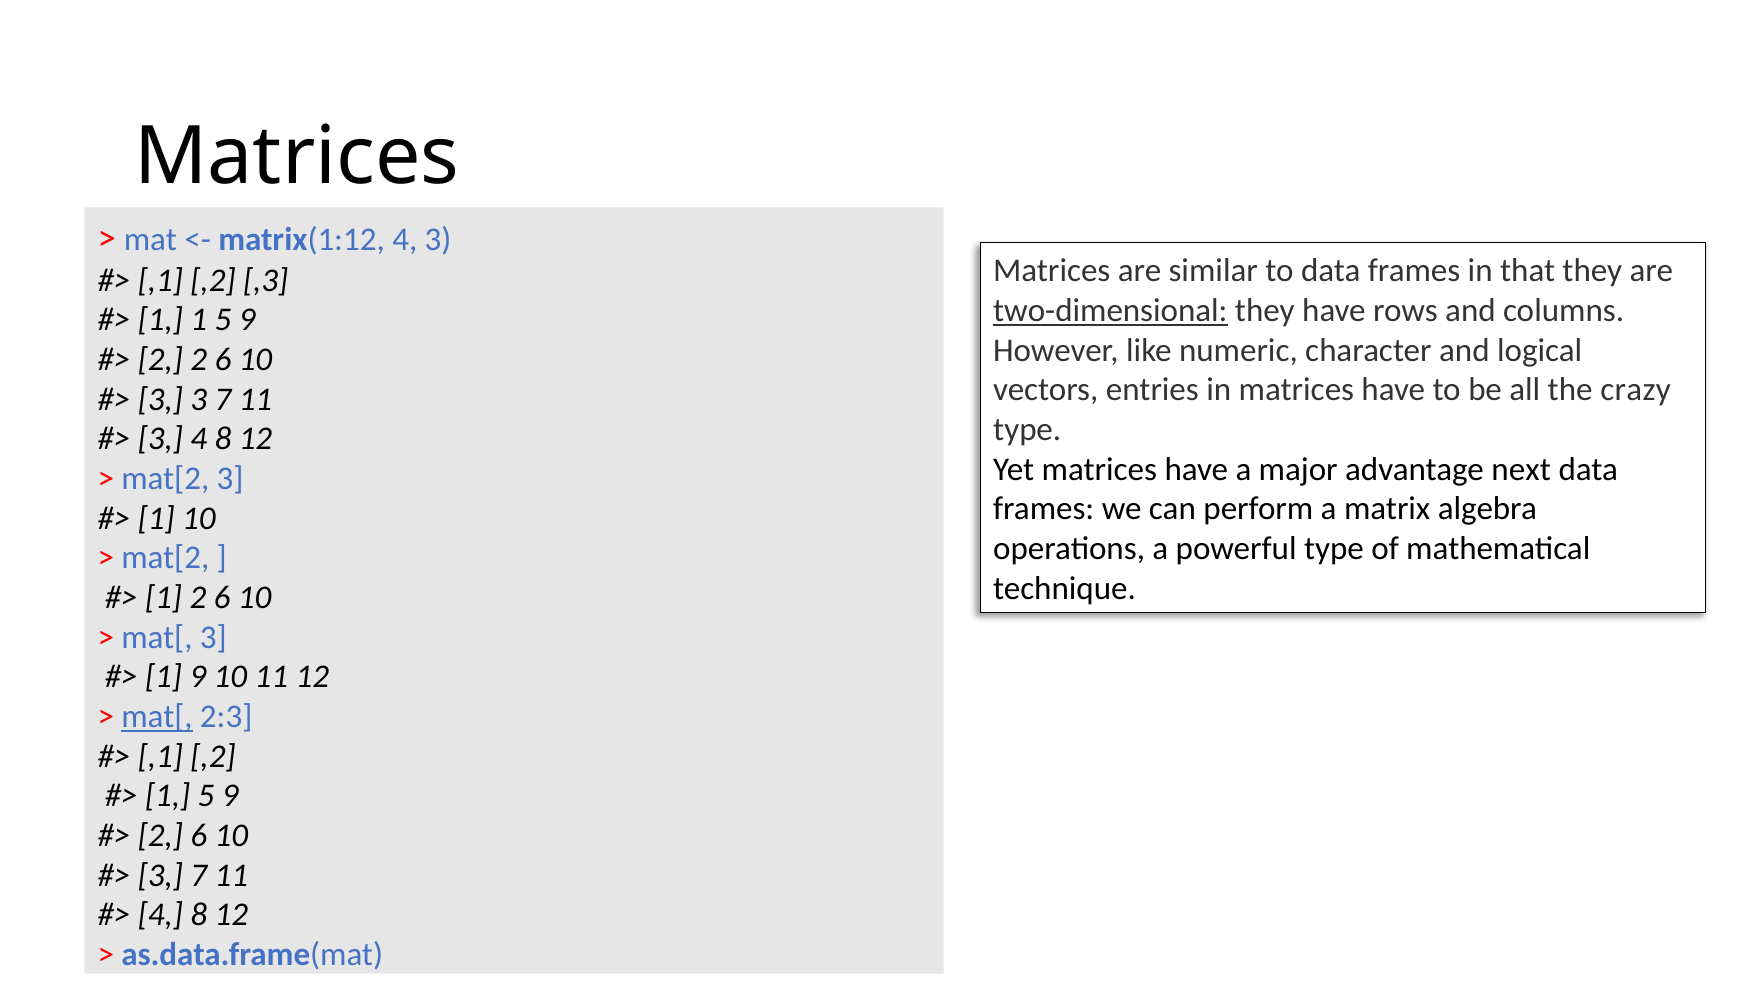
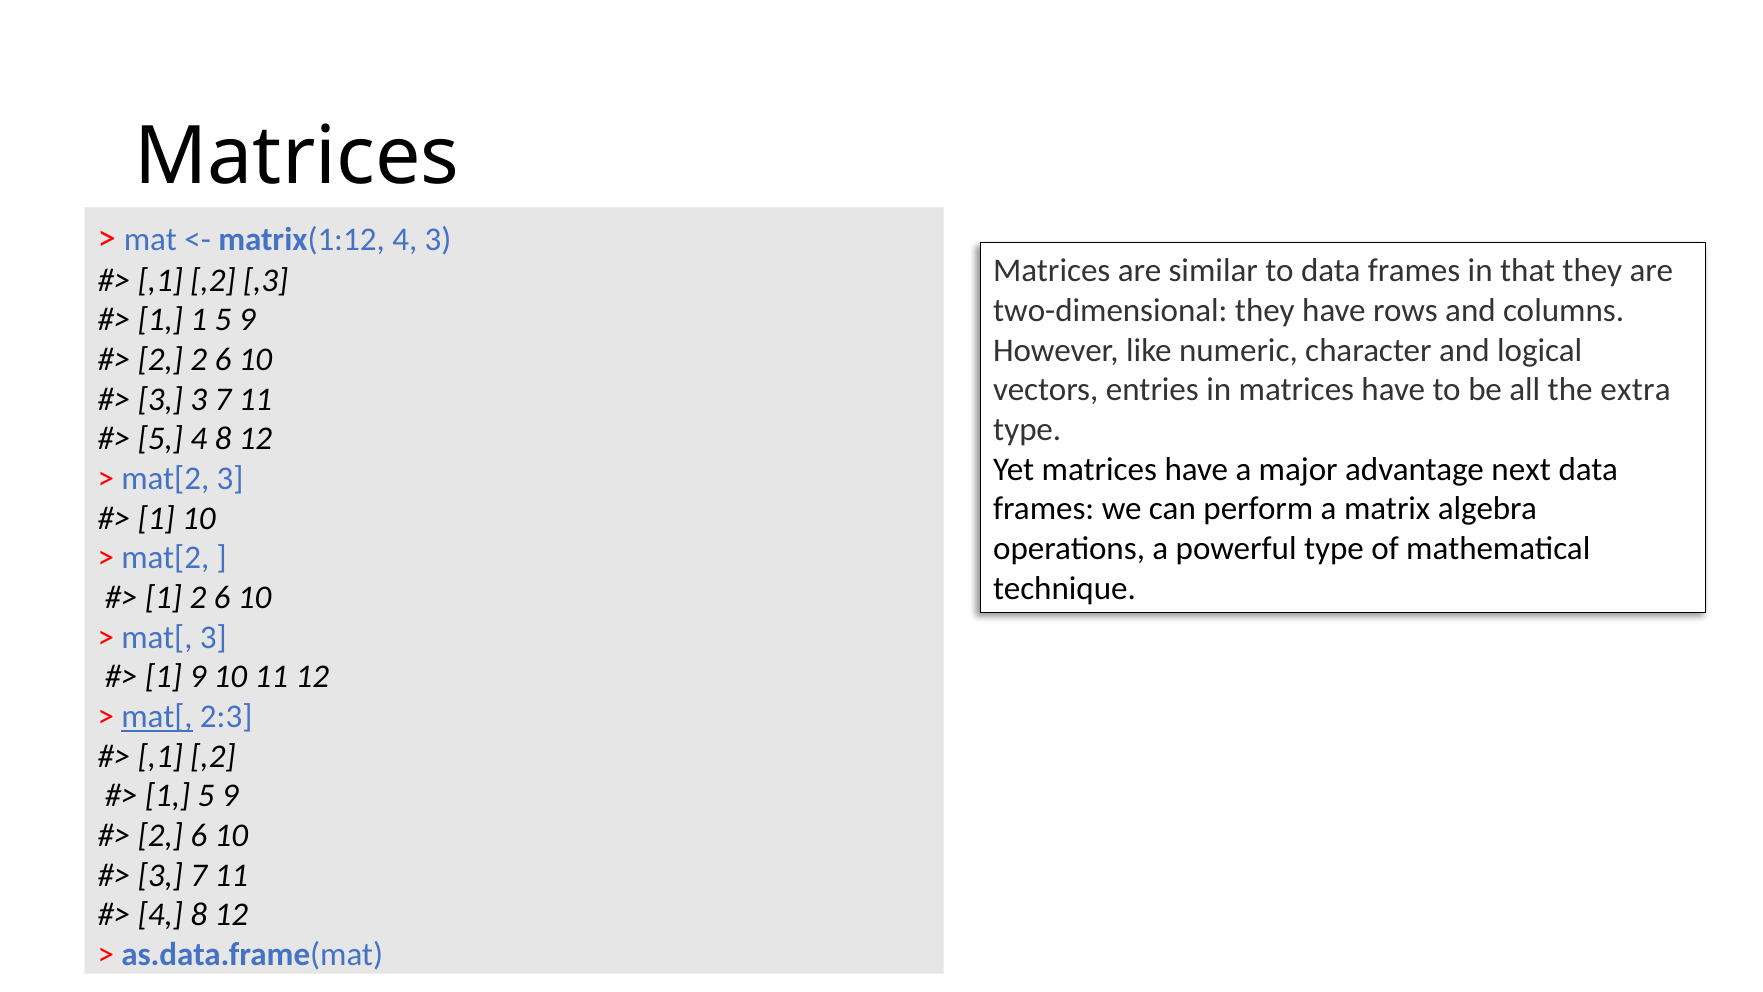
two-dimensional underline: present -> none (1110, 310)
crazy: crazy -> extra (1636, 390)
3: 3 -> 5 (160, 439)
